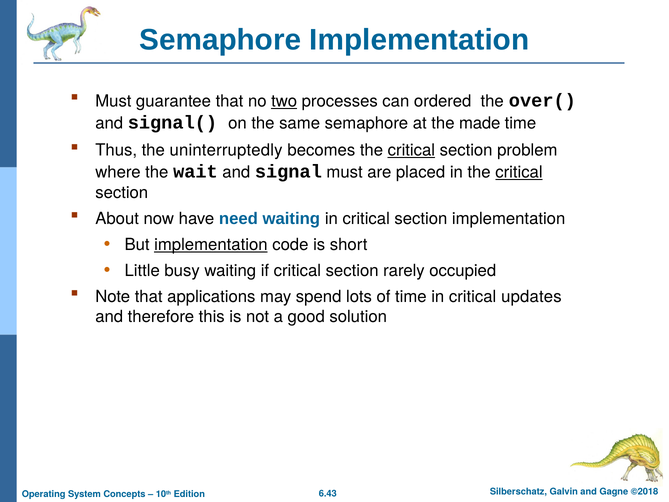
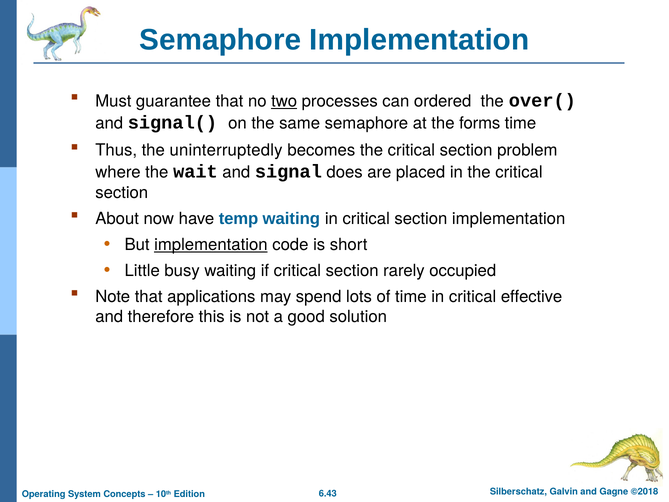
made: made -> forms (480, 123)
critical underline: present -> none (411, 150)
signal must: must -> does (345, 172)
critical underline: present -> none (519, 172)
need: need -> temp (239, 219)
updates: updates -> effective (532, 296)
